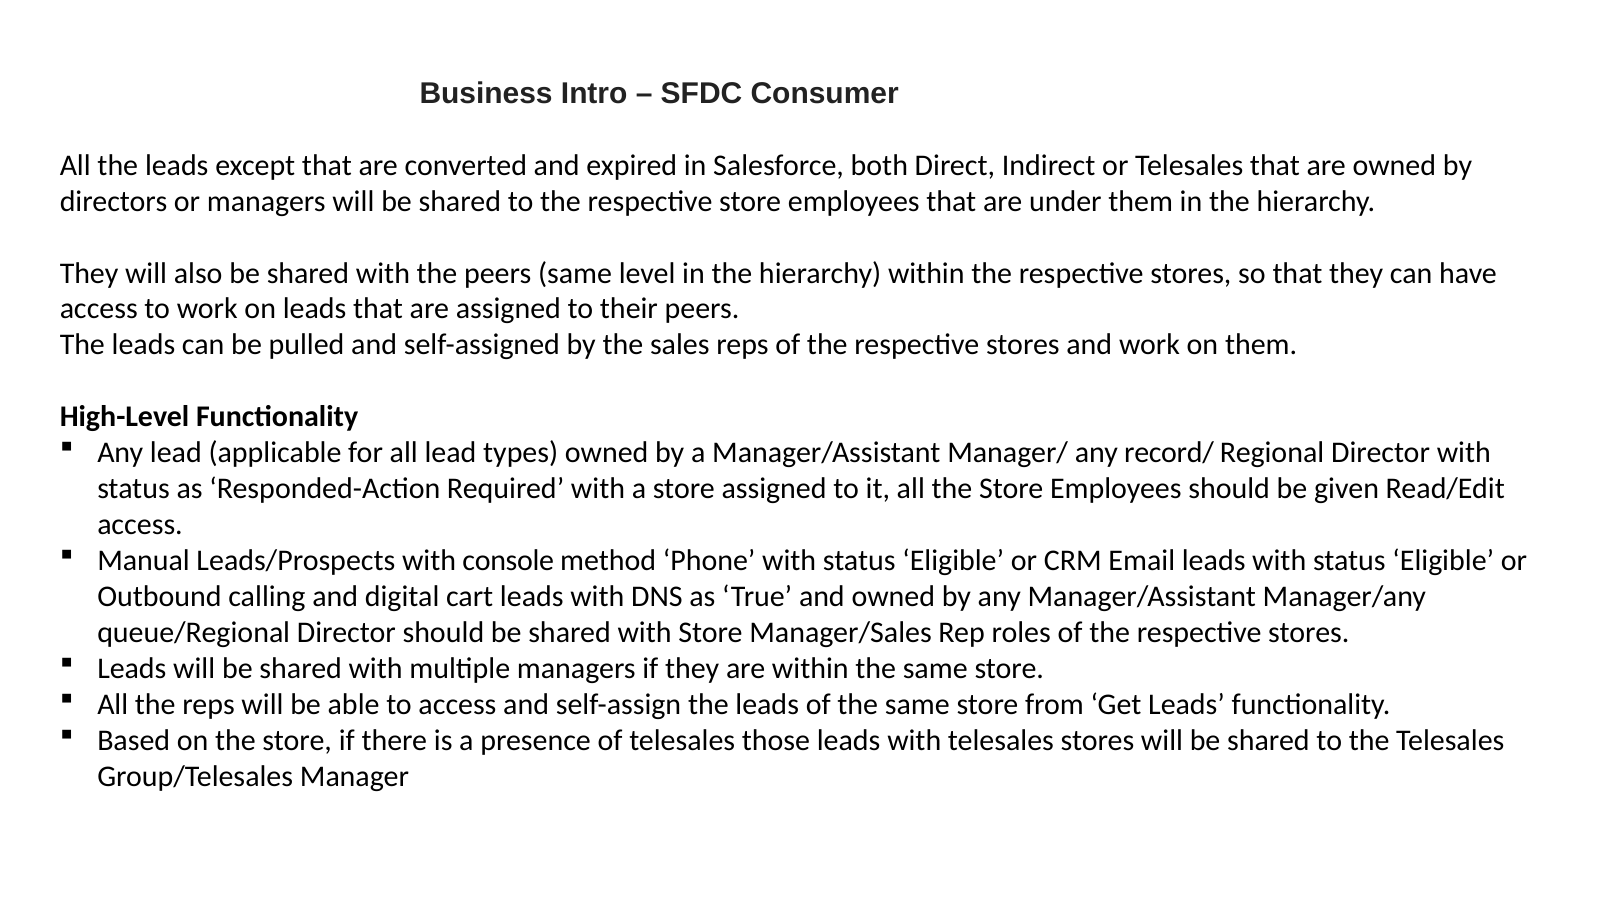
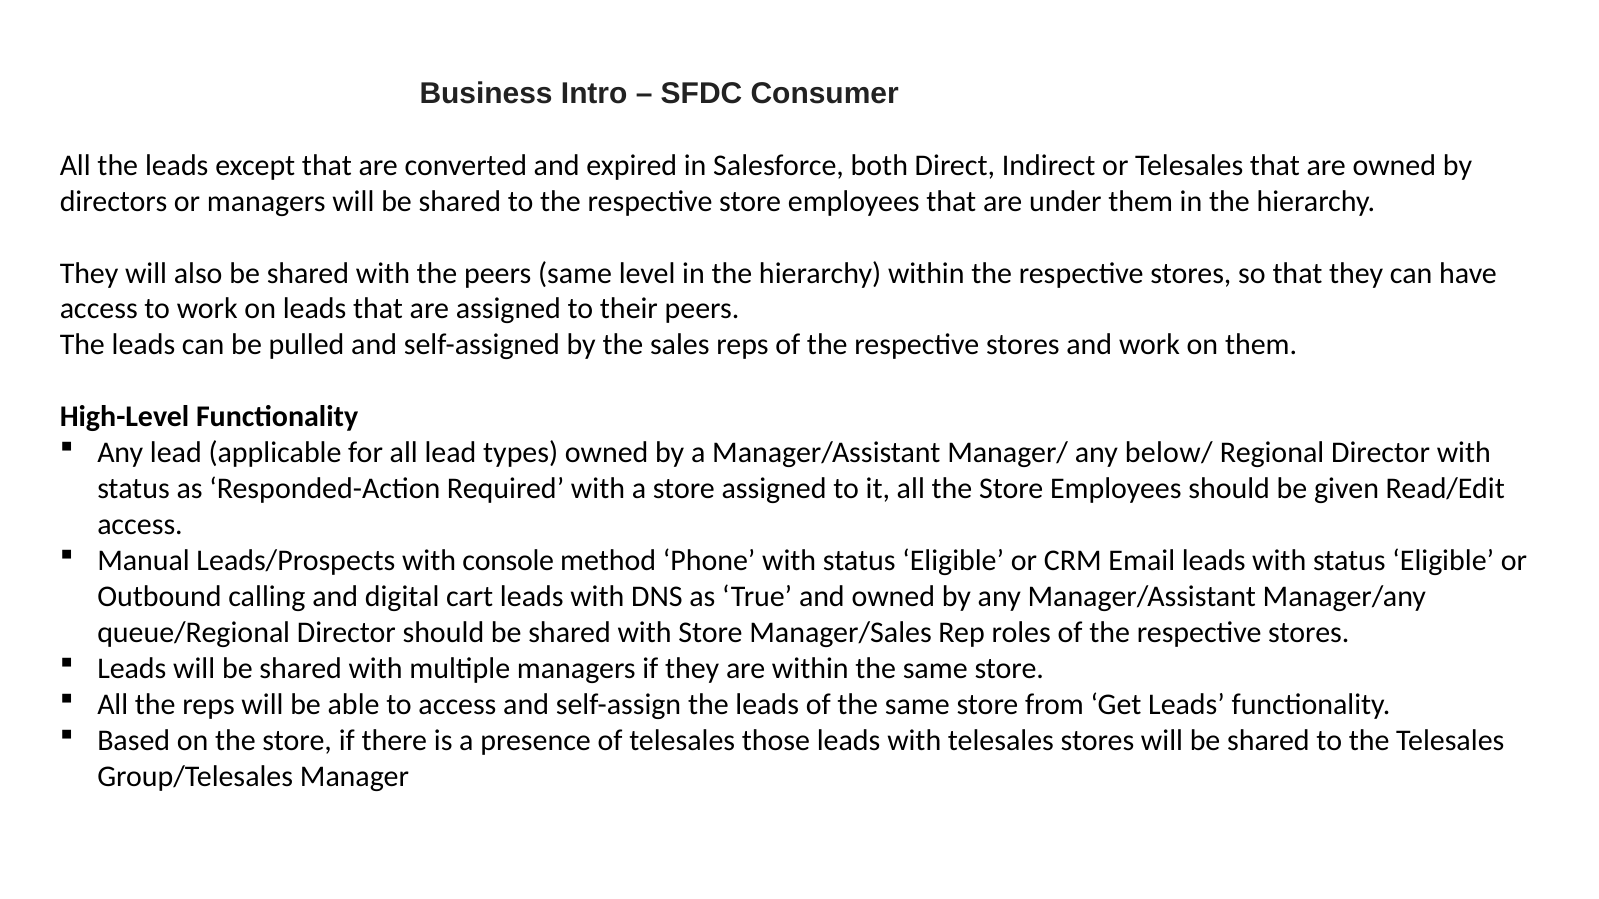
record/: record/ -> below/ (1169, 453)
